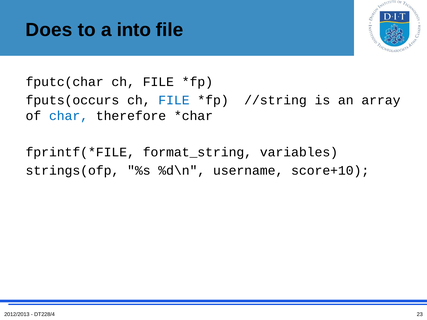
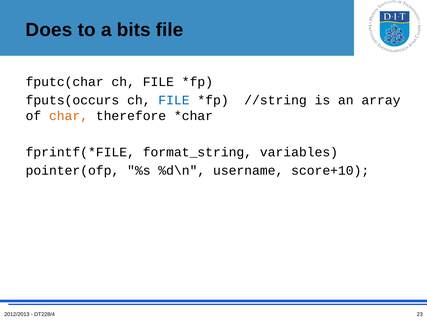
into: into -> bits (134, 30)
char colour: blue -> orange (69, 116)
strings(ofp: strings(ofp -> pointer(ofp (72, 171)
